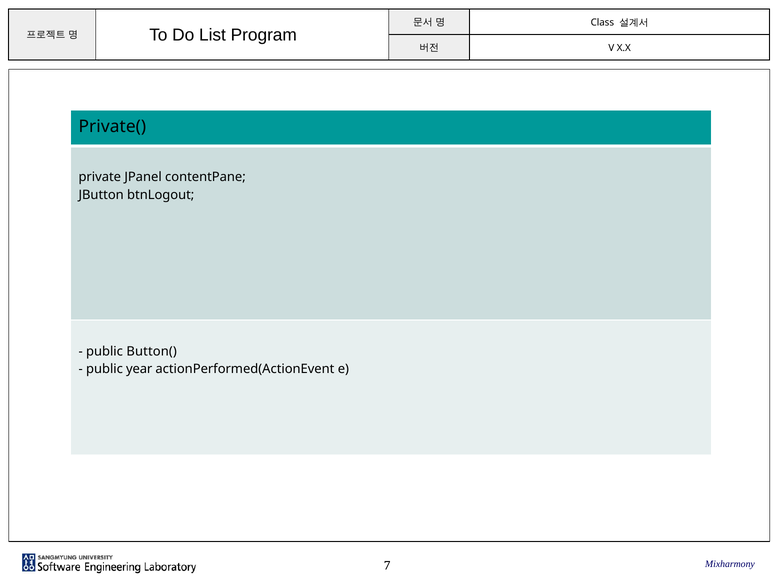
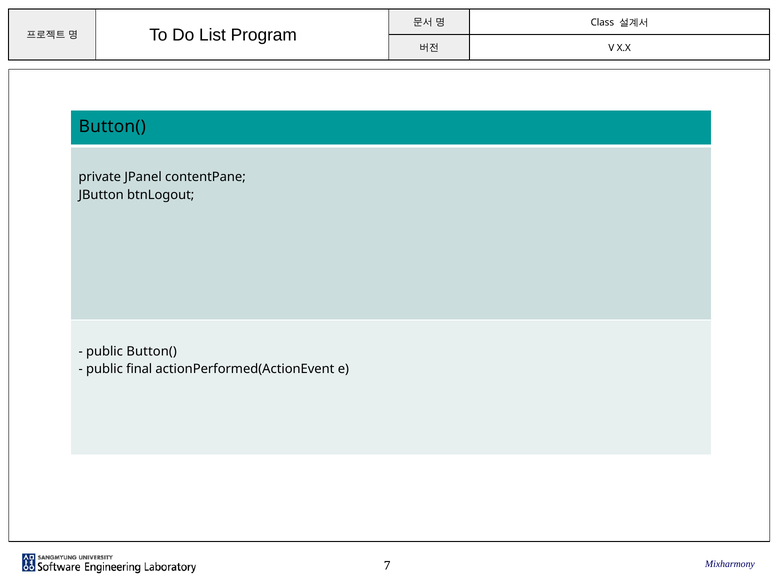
Private(: Private( -> Button( (112, 127)
year: year -> final (139, 369)
